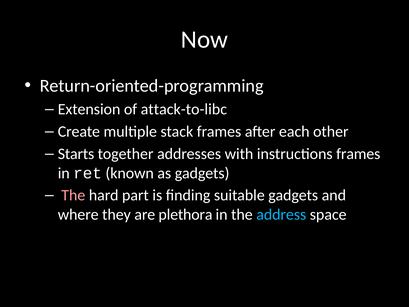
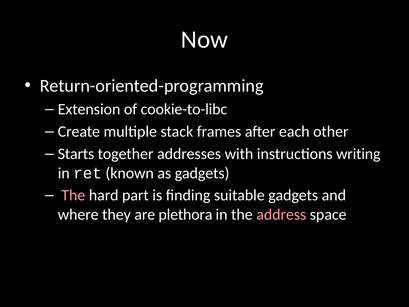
attack-to-libc: attack-to-libc -> cookie-to-libc (184, 109)
instructions frames: frames -> writing (358, 154)
address colour: light blue -> pink (281, 214)
